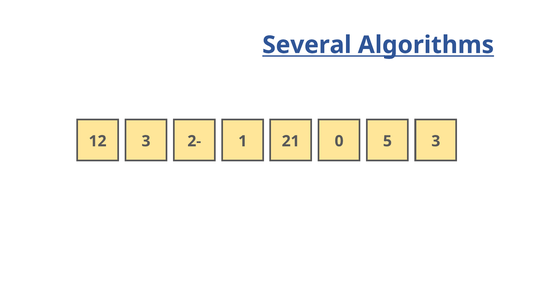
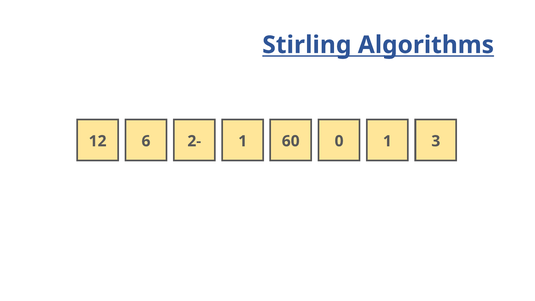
Several: Several -> Stirling (307, 45)
12 3: 3 -> 6 (146, 141)
21: 21 -> 60 (291, 141)
0 5: 5 -> 1 (387, 141)
